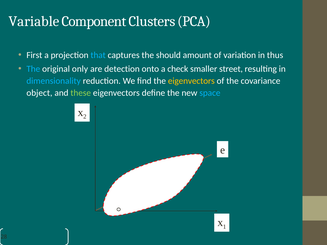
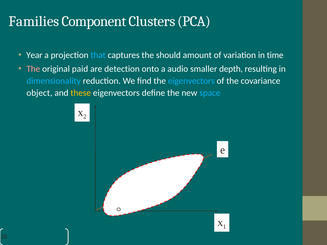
Variable: Variable -> Families (34, 21)
First: First -> Year (34, 55)
thus: thus -> time (275, 55)
The colour: light blue -> pink (33, 69)
only: only -> paid (80, 69)
check: check -> audio (178, 69)
street: street -> depth (231, 69)
eigenvectors colour: yellow -> light blue (191, 81)
these colour: light green -> yellow (81, 93)
